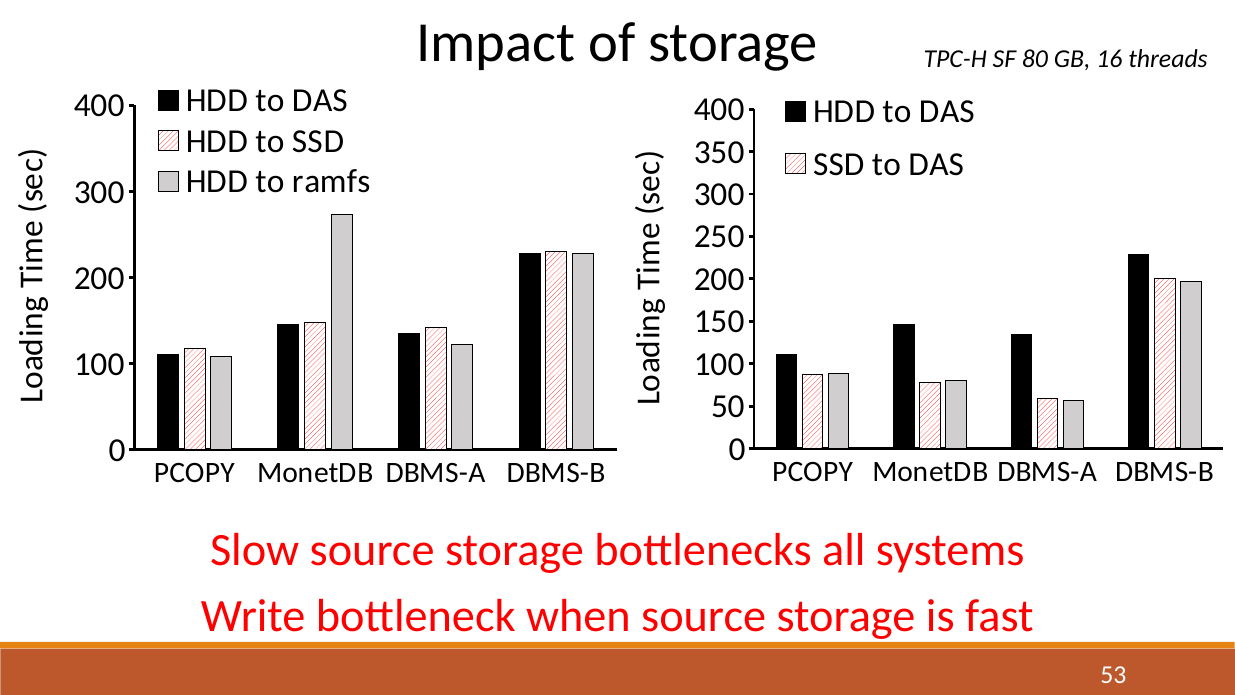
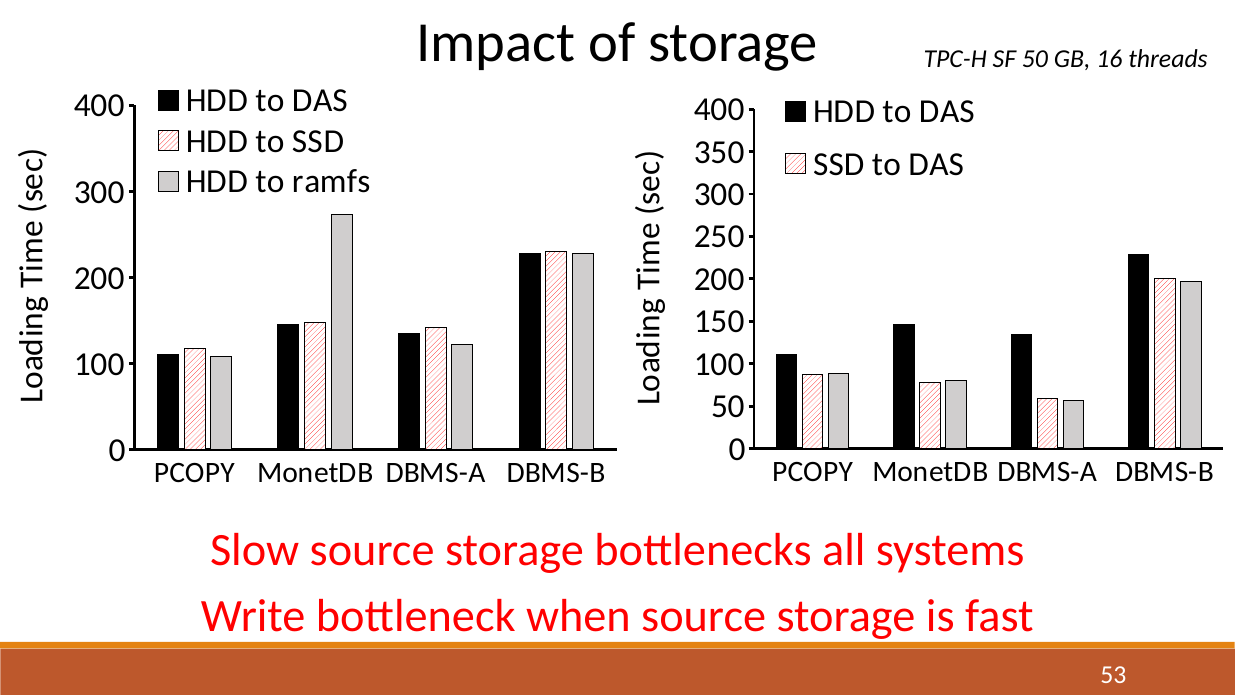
SF 80: 80 -> 50 (1035, 59)
